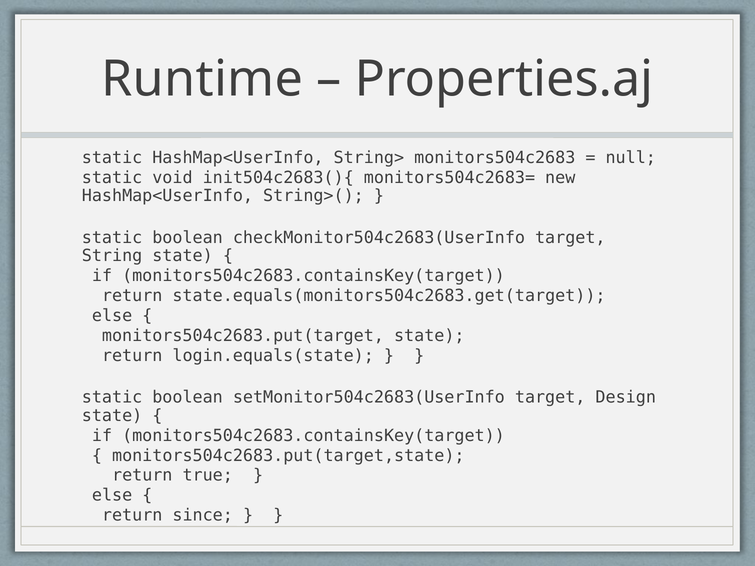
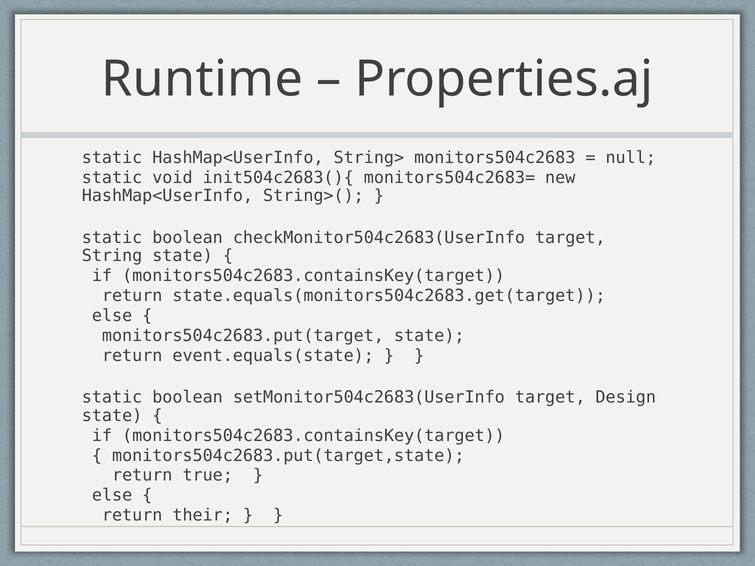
login.equals(state: login.equals(state -> event.equals(state (273, 356)
since: since -> their (203, 516)
